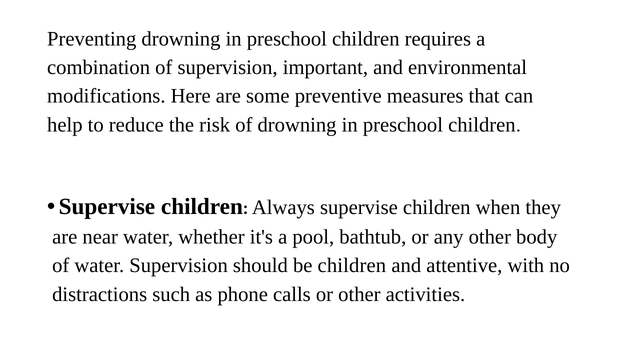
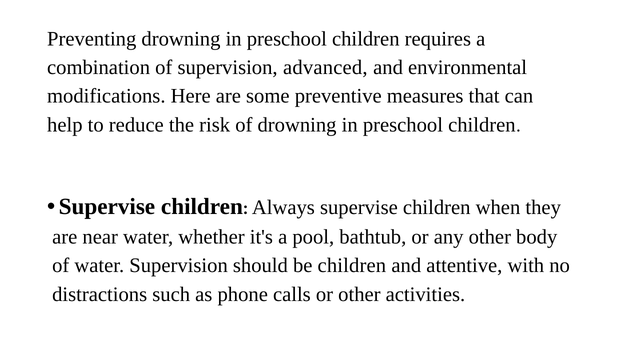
important: important -> advanced (325, 67)
